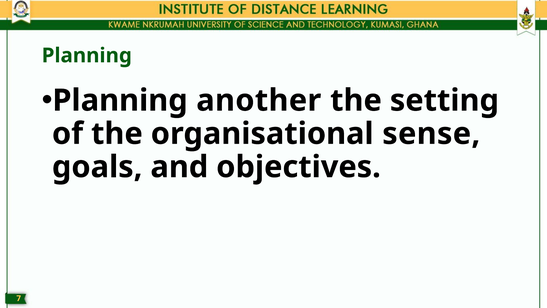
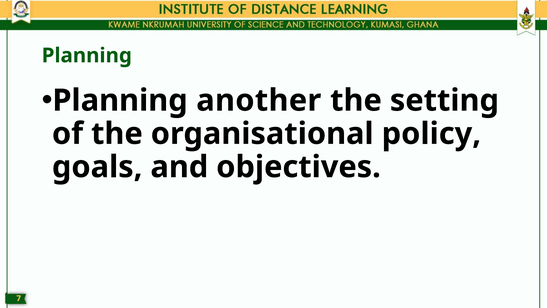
sense: sense -> policy (431, 134)
